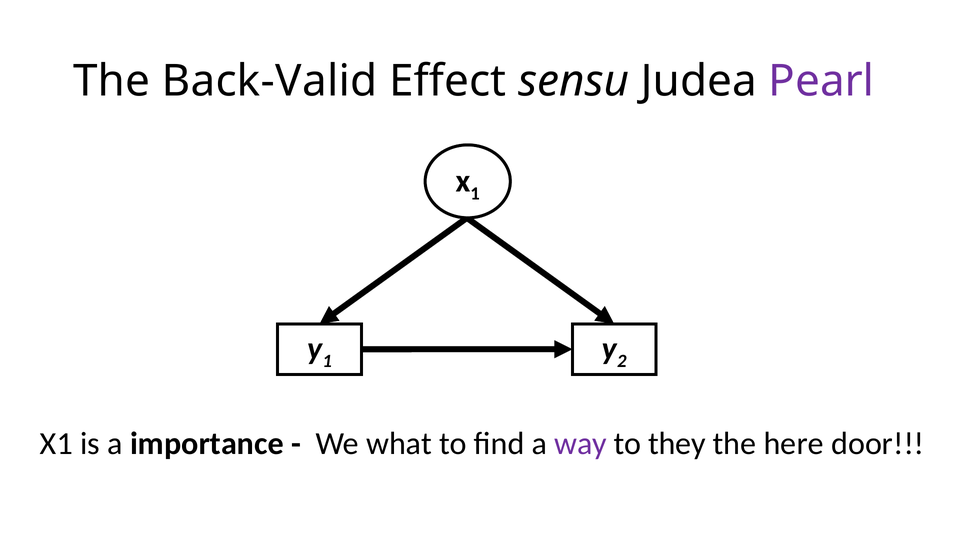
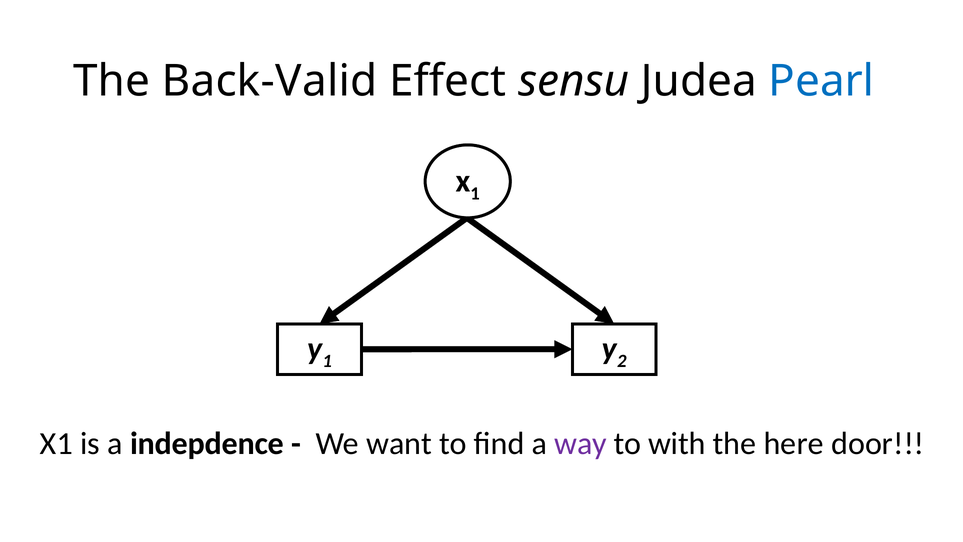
Pearl colour: purple -> blue (821, 81)
importance: importance -> indepdence (207, 444)
what: what -> want (399, 444)
they: they -> with (677, 444)
